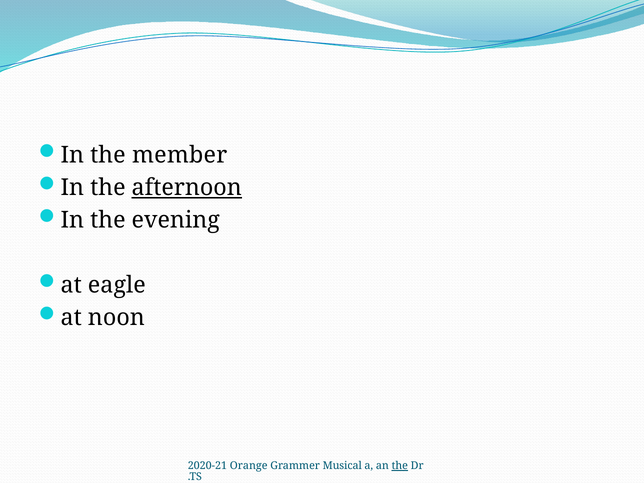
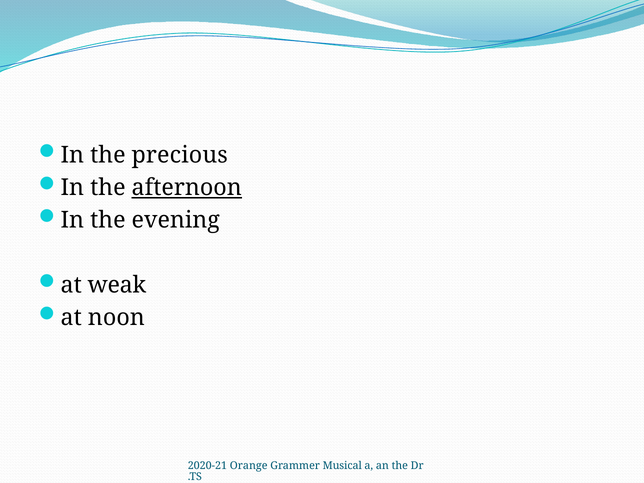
member: member -> precious (180, 155)
eagle: eagle -> weak (117, 285)
the underline: present -> none (400, 466)
